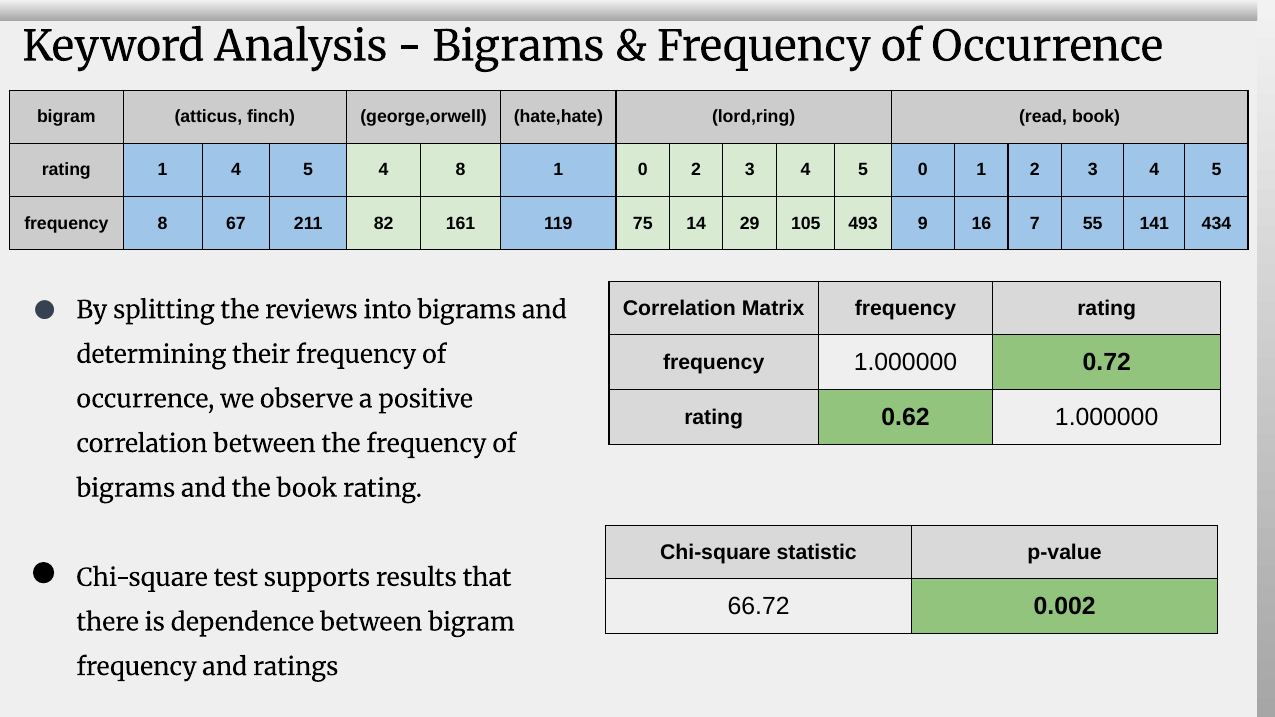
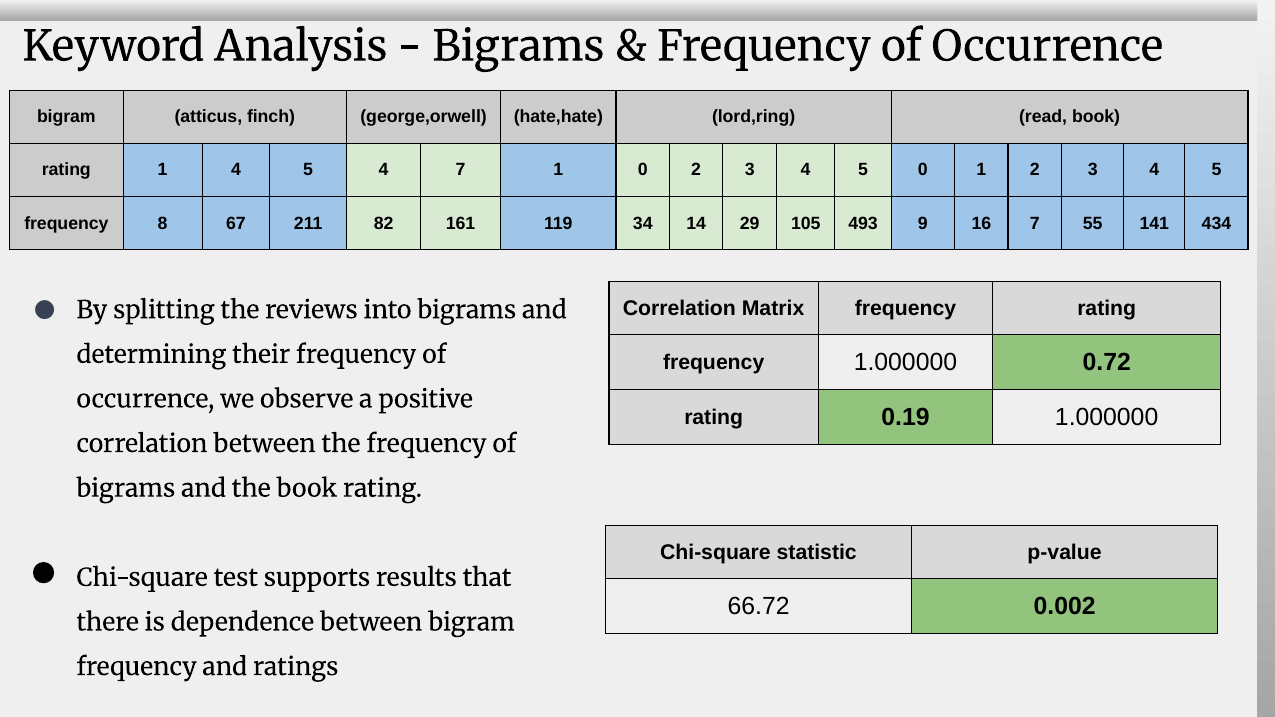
4 8: 8 -> 7 (461, 170)
75: 75 -> 34 (643, 223)
0.62: 0.62 -> 0.19 (906, 418)
